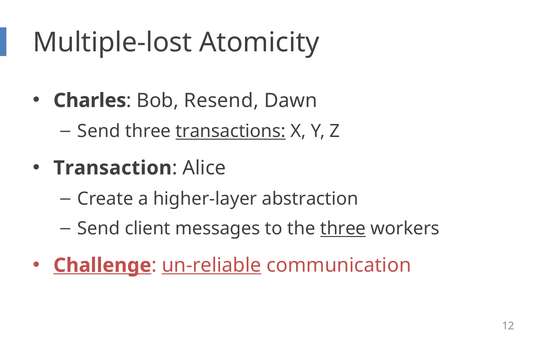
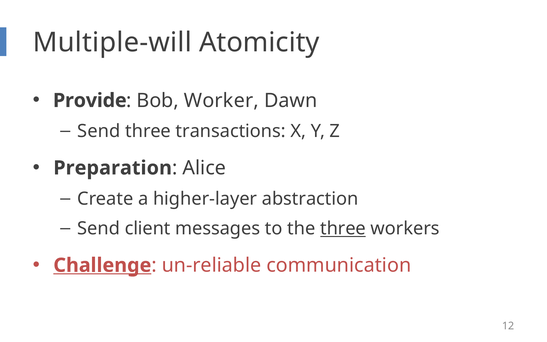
Multiple-lost: Multiple-lost -> Multiple-will (112, 43)
Charles: Charles -> Provide (90, 100)
Resend: Resend -> Worker (221, 100)
transactions underline: present -> none (231, 131)
Transaction: Transaction -> Preparation (113, 168)
un-reliable underline: present -> none (212, 265)
